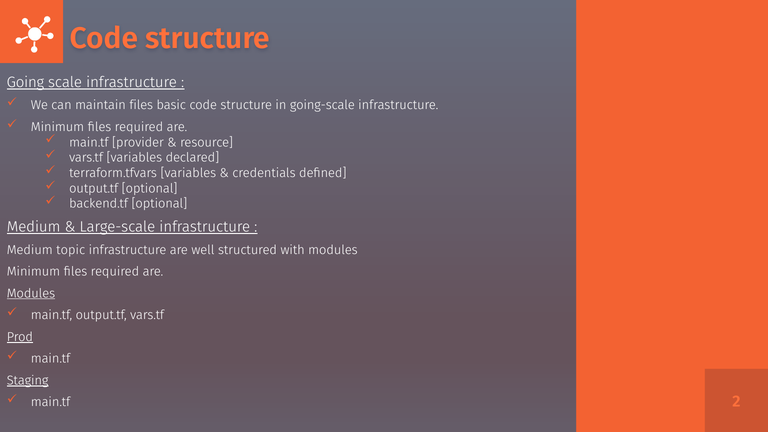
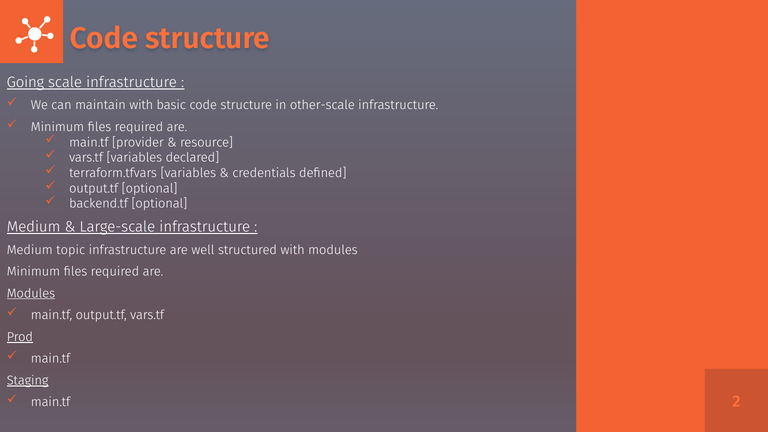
maintain files: files -> with (141, 105)
going-scale: going-scale -> other-scale (322, 105)
